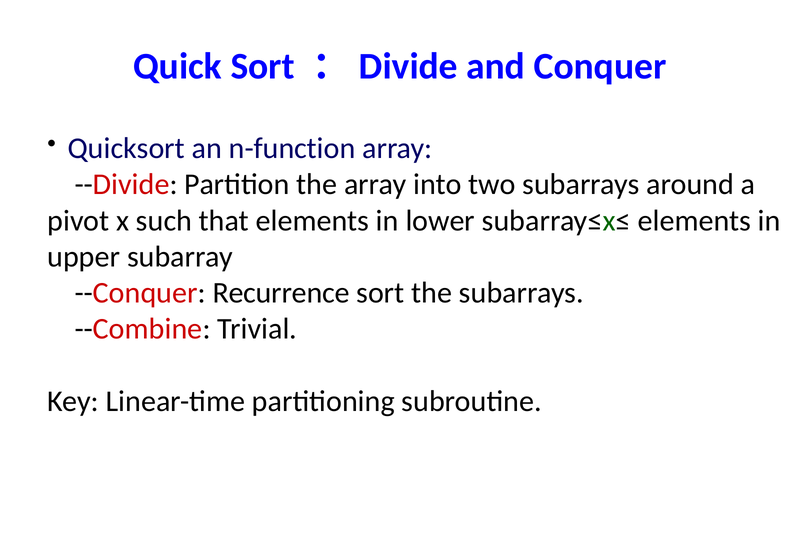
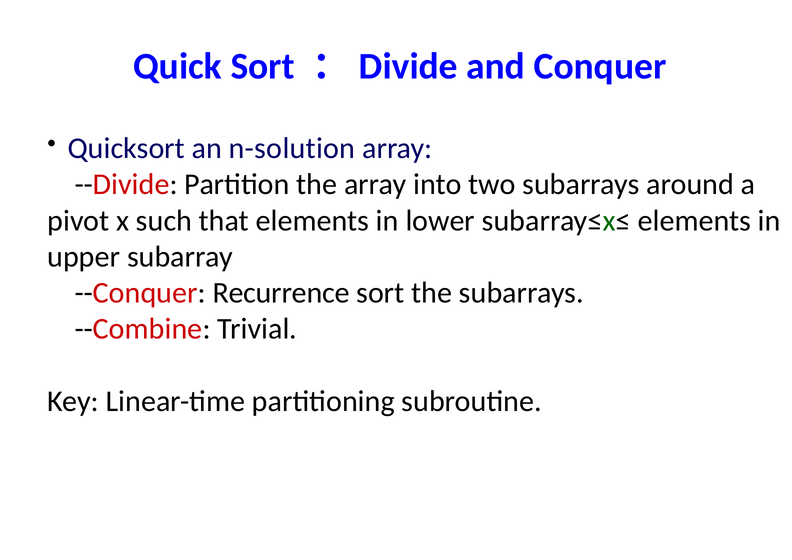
n-function: n-function -> n-solution (292, 148)
